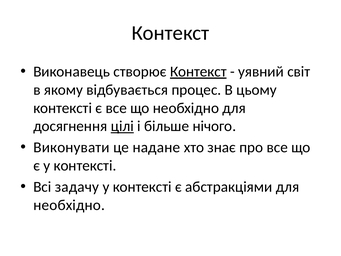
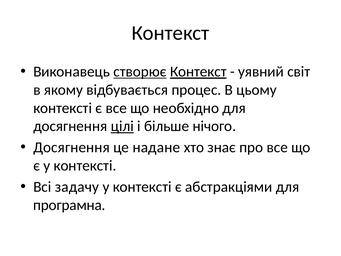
створює underline: none -> present (140, 72)
Виконувати: Виконувати -> Досягнення (72, 147)
необхідно: необхідно -> програмна (69, 205)
